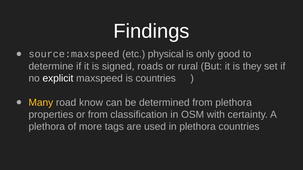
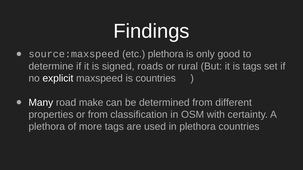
etc physical: physical -> plethora (166, 54)
is they: they -> tags (252, 66)
Many colour: yellow -> white (41, 103)
know: know -> make (91, 103)
from plethora: plethora -> different (234, 103)
